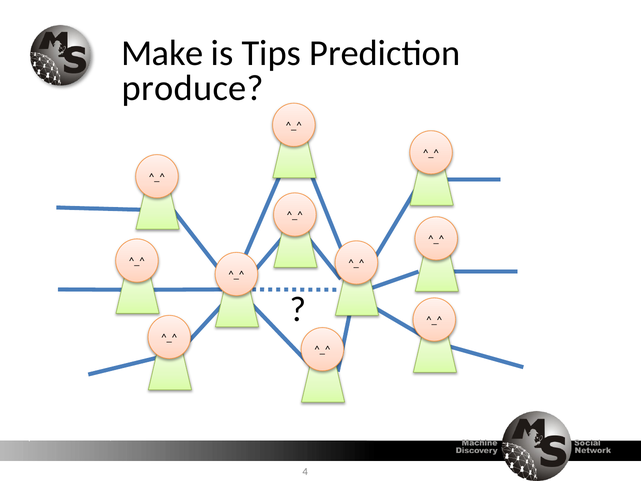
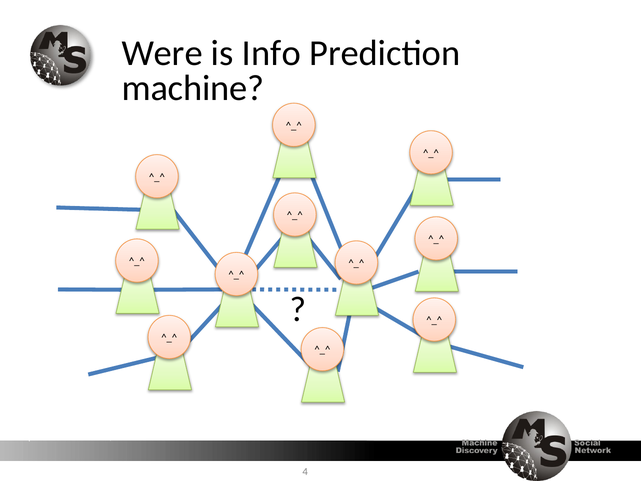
Make: Make -> Were (162, 53)
Tips: Tips -> Info (271, 53)
produce: produce -> machine (193, 88)
